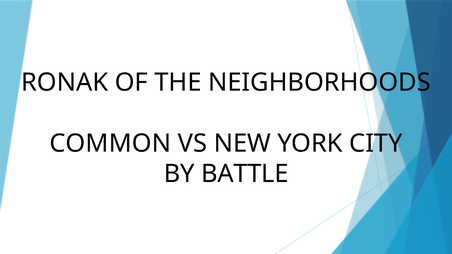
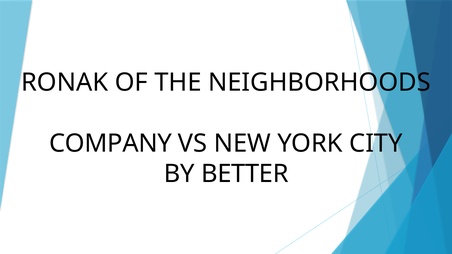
COMMON: COMMON -> COMPANY (111, 144)
BATTLE: BATTLE -> BETTER (245, 174)
